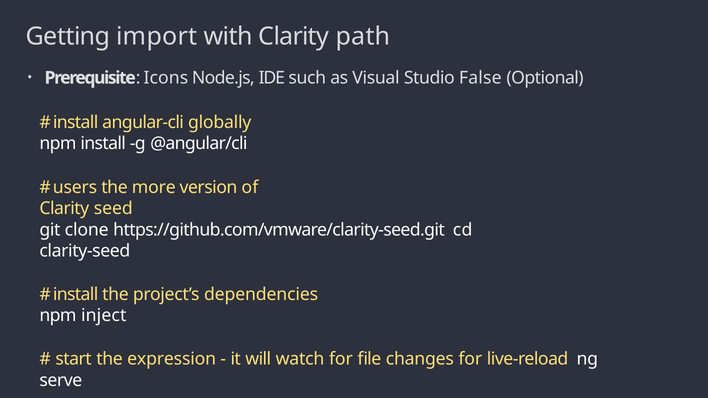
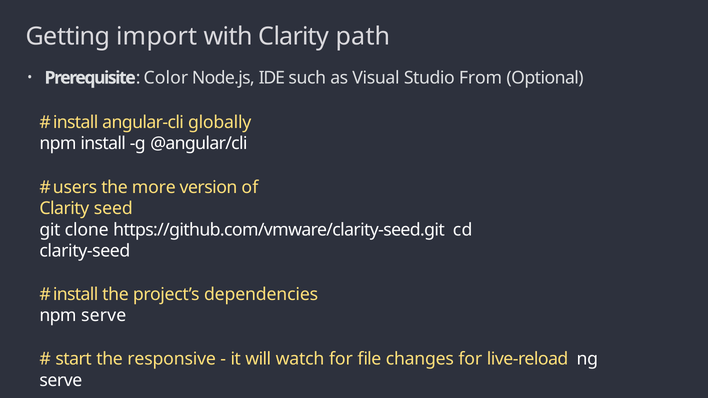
Icons: Icons -> Color (166, 78)
False: False -> From (480, 78)
npm inject: inject -> serve (104, 316)
expression: expression -> responsive (172, 359)
